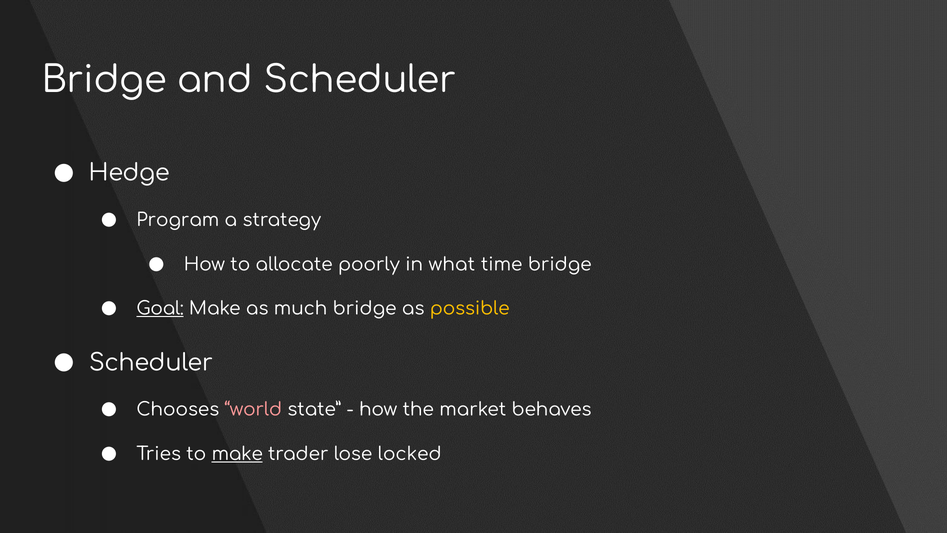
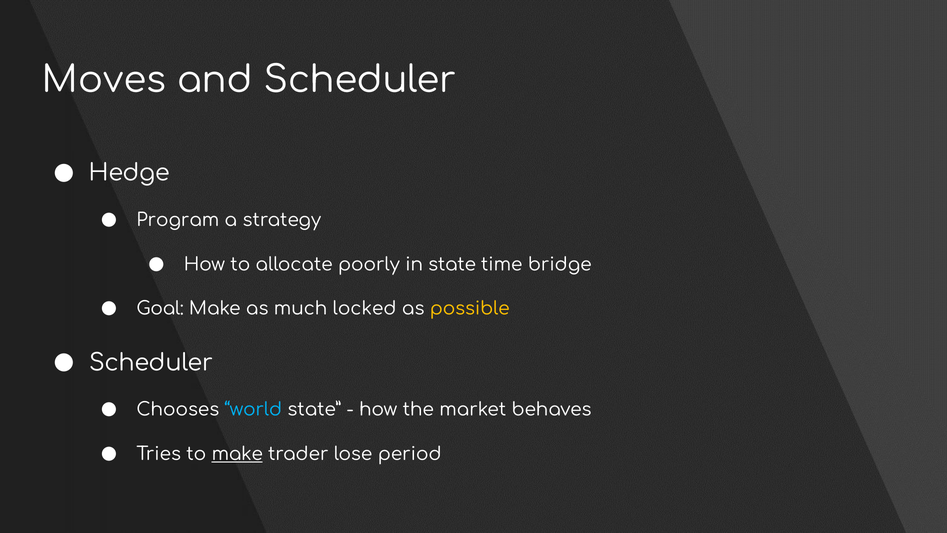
Bridge: Bridge -> Moves (104, 80)
in what: what -> state (452, 264)
Goal underline: present -> none (160, 309)
much bridge: bridge -> locked (365, 309)
world colour: pink -> light blue (253, 410)
locked: locked -> period (410, 454)
